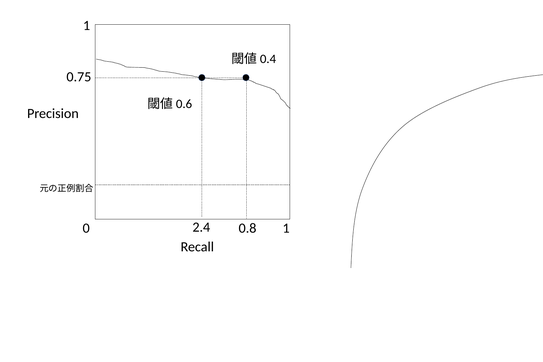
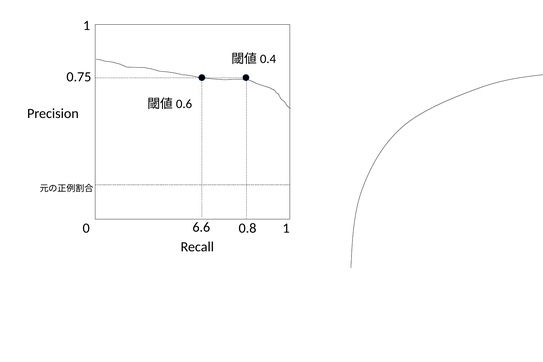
2.4: 2.4 -> 6.6 (201, 227)
